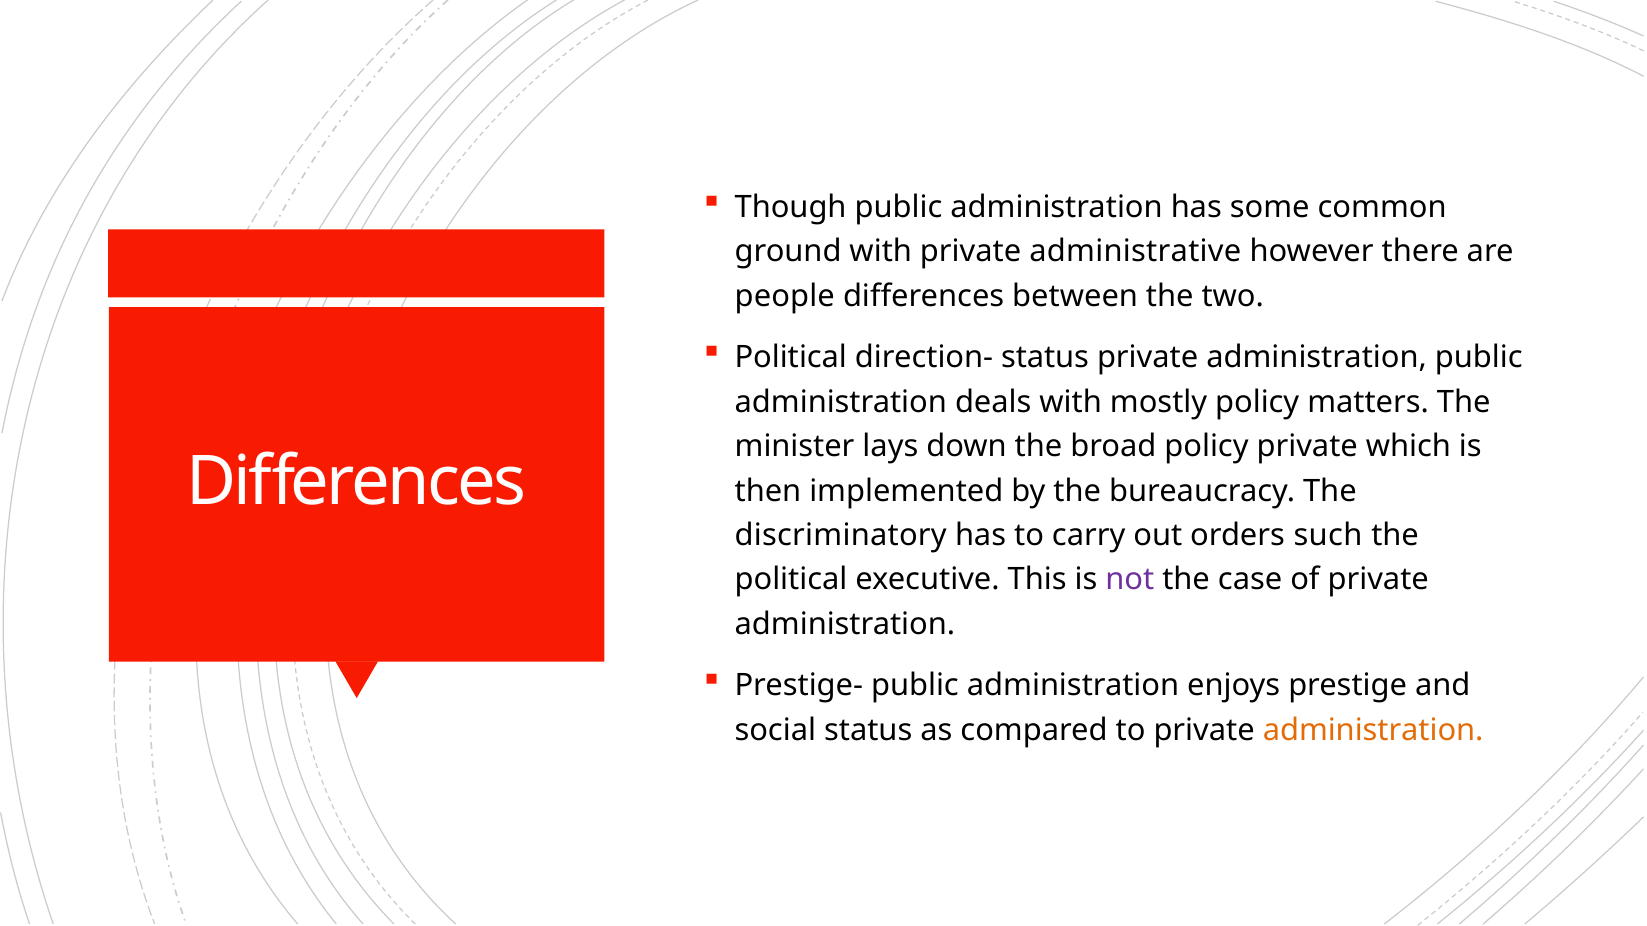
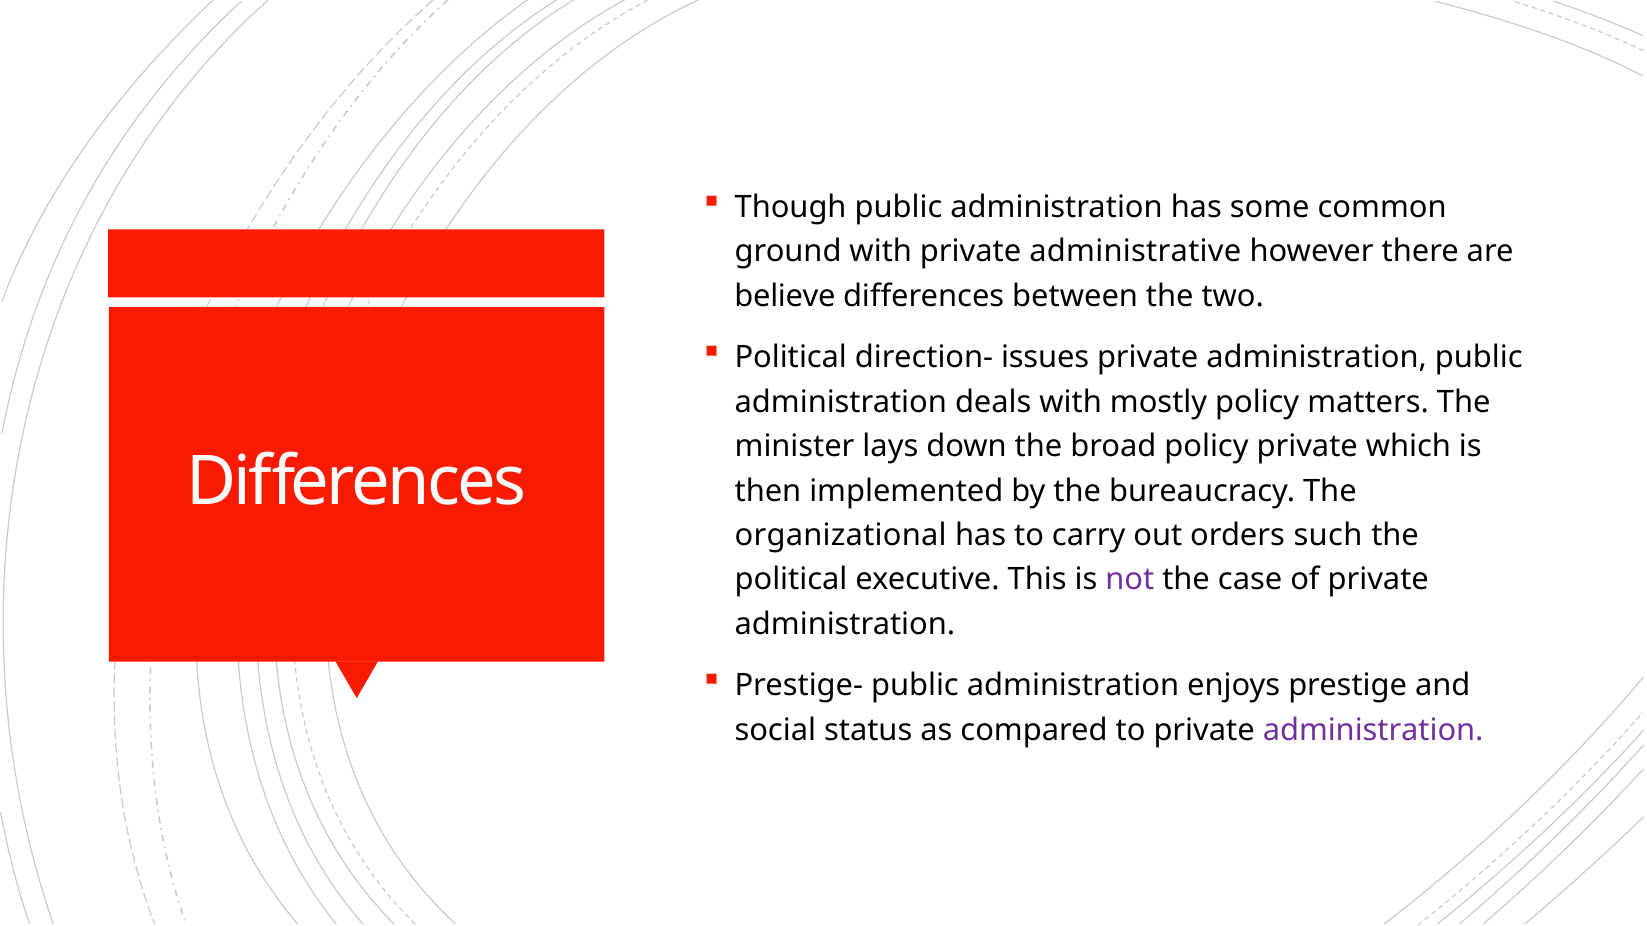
people: people -> believe (785, 296)
direction- status: status -> issues (1045, 358)
discriminatory: discriminatory -> organizational (841, 536)
administration colour: orange -> purple (1373, 730)
